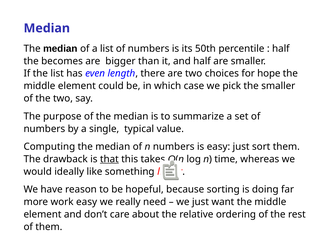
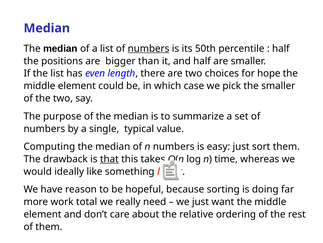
numbers underline: none -> present (149, 48)
becomes: becomes -> positions (62, 61)
work easy: easy -> total (87, 201)
